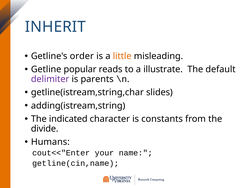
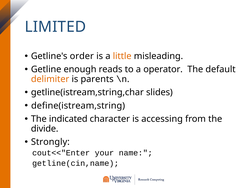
INHERIT: INHERIT -> LIMITED (55, 27)
popular: popular -> enough (80, 69)
illustrate: illustrate -> operator (163, 69)
delimiter colour: purple -> orange (50, 79)
adding(istream,string: adding(istream,string -> define(istream,string (78, 106)
constants: constants -> accessing (162, 119)
Humans: Humans -> Strongly (50, 142)
